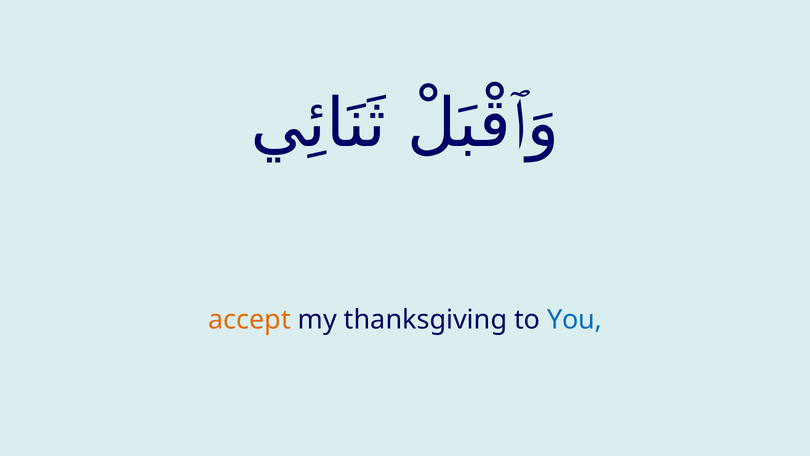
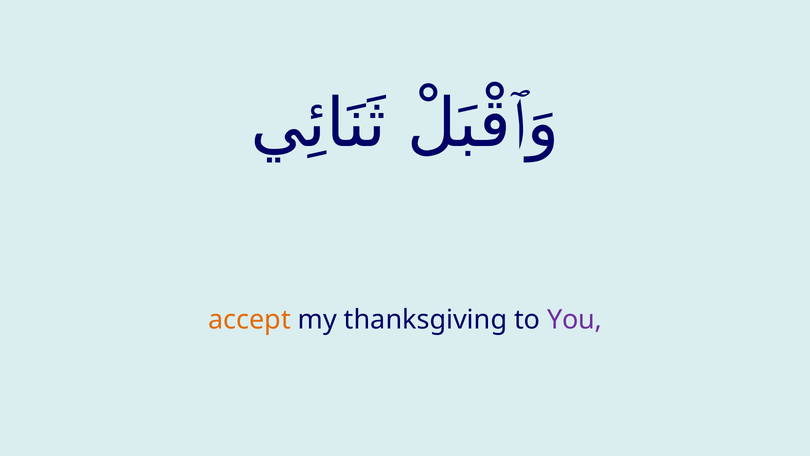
You colour: blue -> purple (574, 320)
